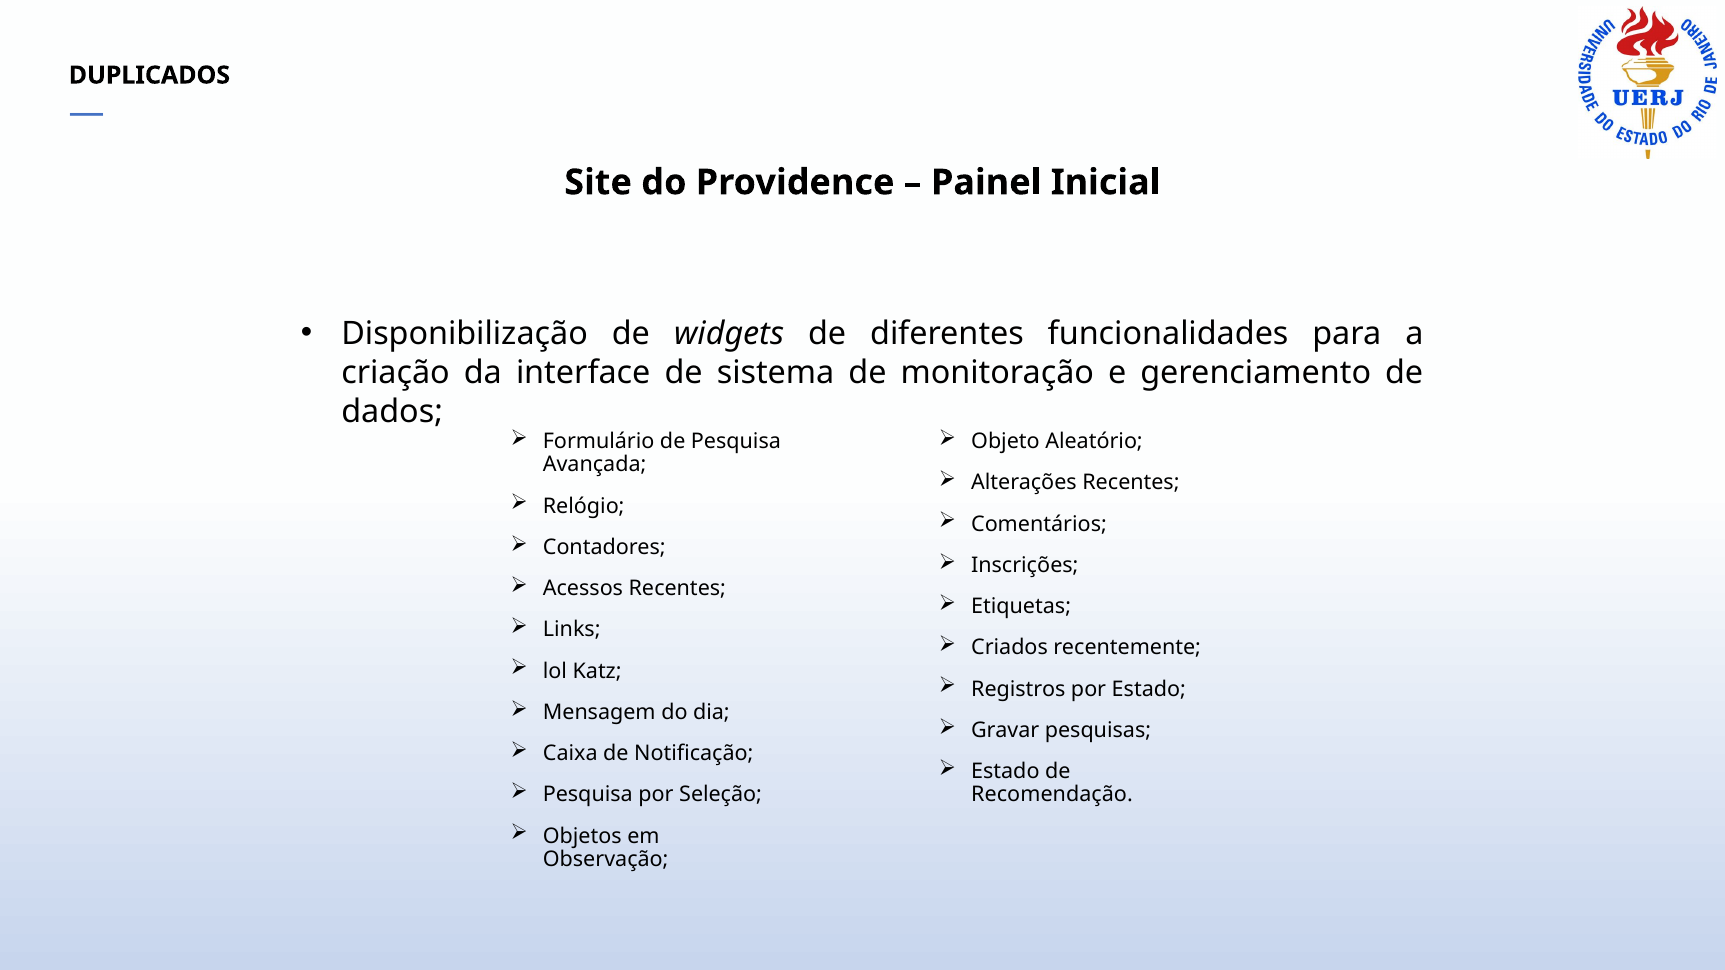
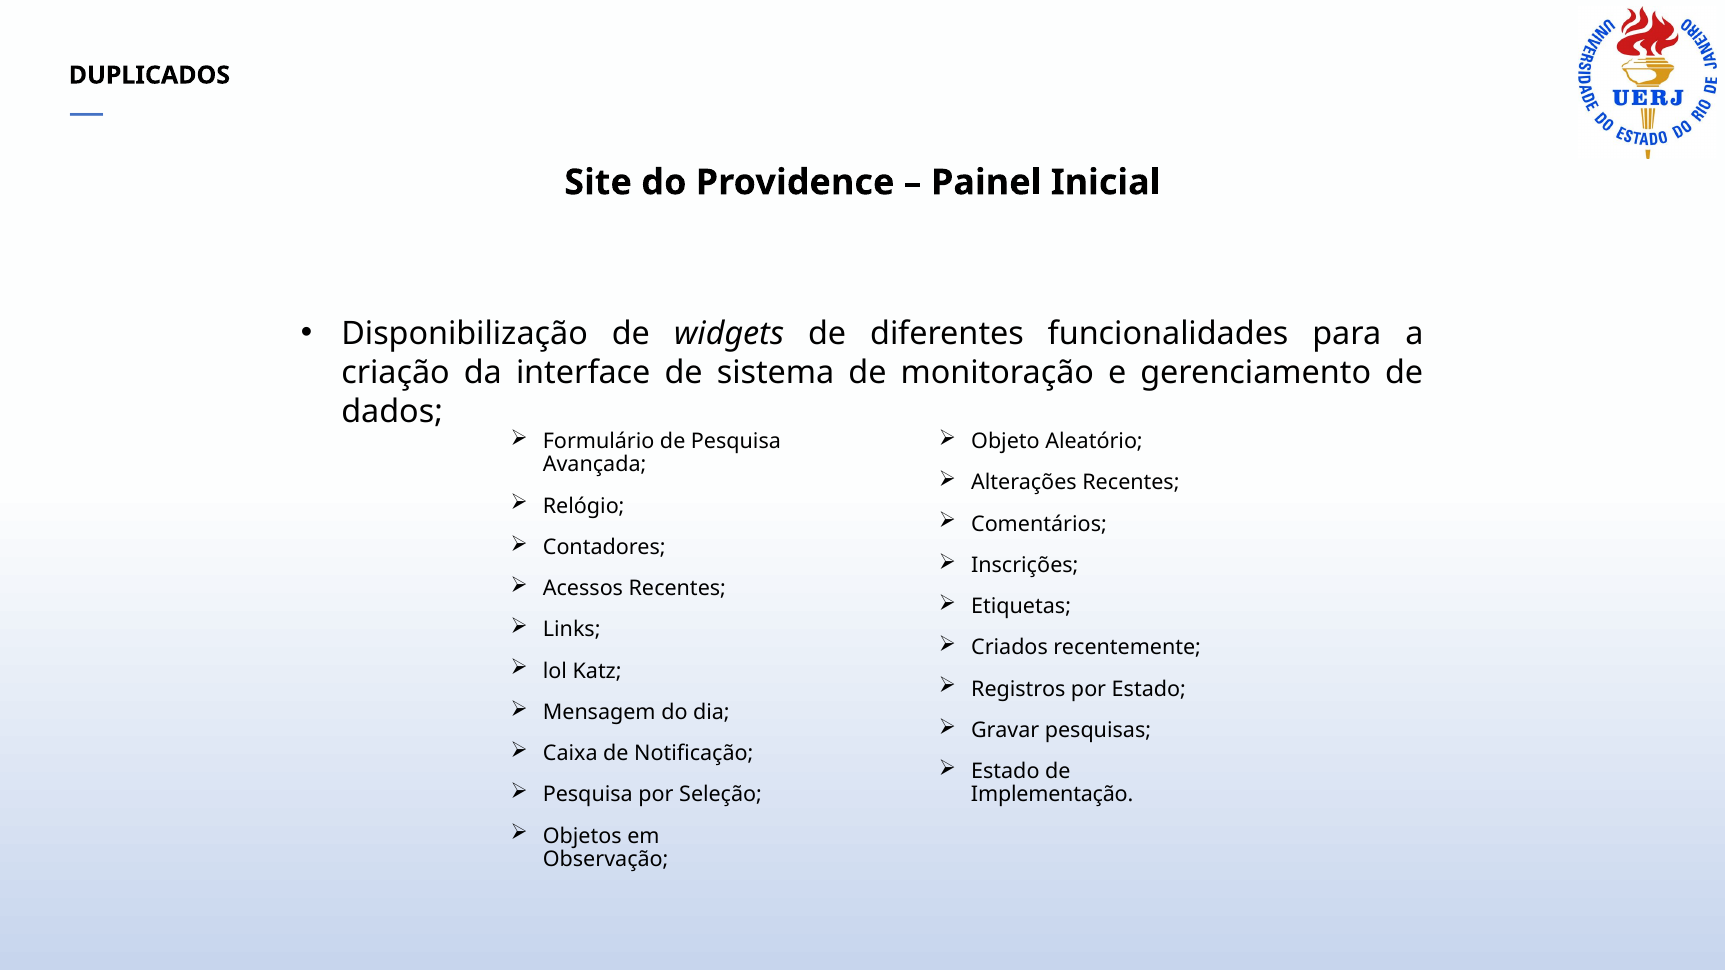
Recomendação: Recomendação -> Implementação (1052, 795)
